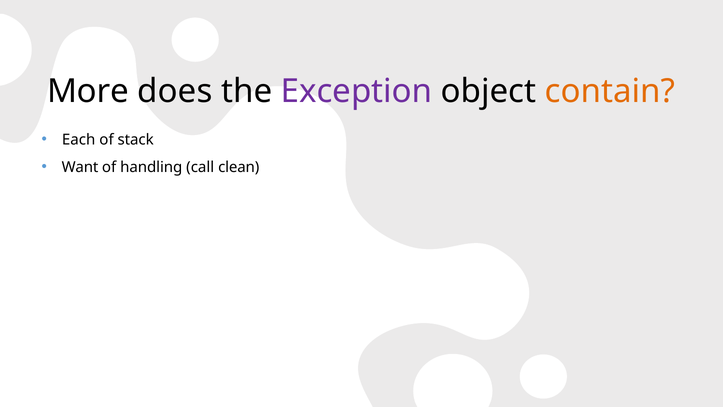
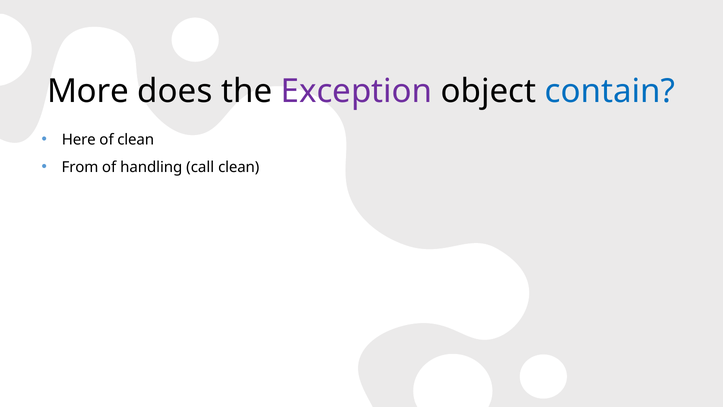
contain colour: orange -> blue (610, 91)
Each: Each -> Here (79, 140)
of stack: stack -> clean (136, 140)
Want: Want -> From (80, 167)
